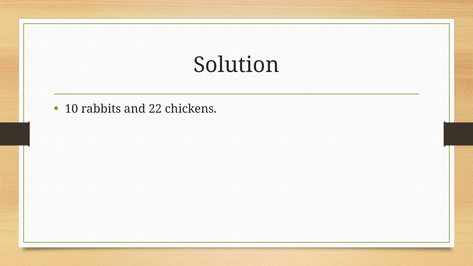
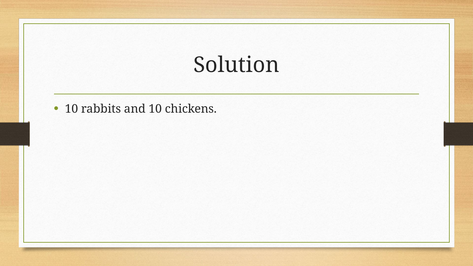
and 22: 22 -> 10 (155, 109)
